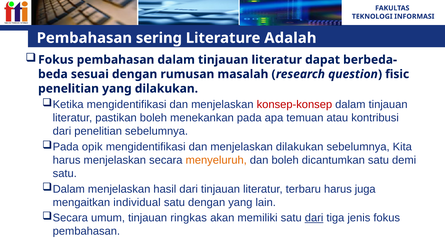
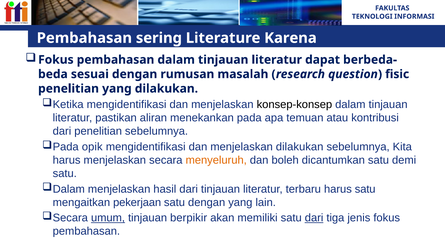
Adalah: Adalah -> Karena (290, 38)
konsep-konsep colour: red -> black (294, 105)
pastikan boleh: boleh -> aliran (153, 118)
harus juga: juga -> satu (365, 189)
individual: individual -> pekerjaan (137, 203)
umum underline: none -> present (108, 218)
ringkas: ringkas -> berpikir (189, 218)
